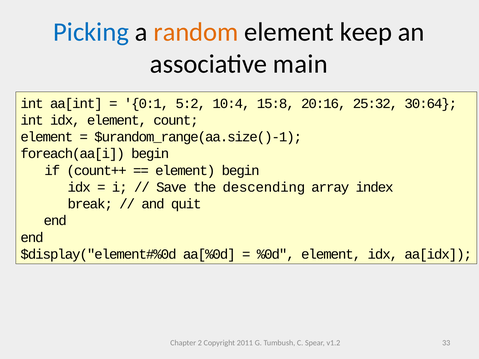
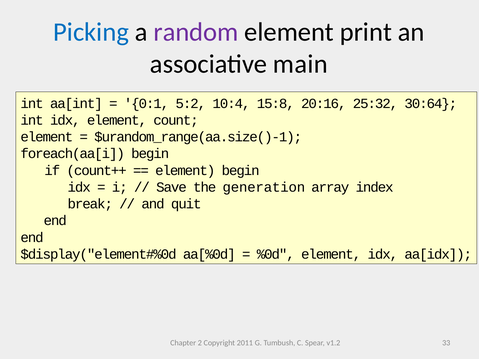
random colour: orange -> purple (196, 32)
keep: keep -> print (366, 32)
descending: descending -> generation (264, 187)
